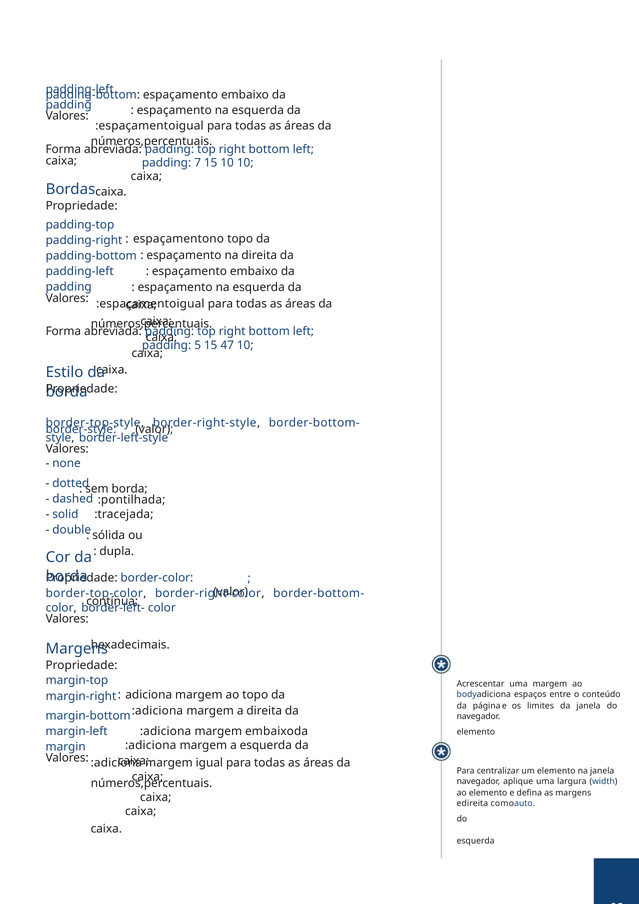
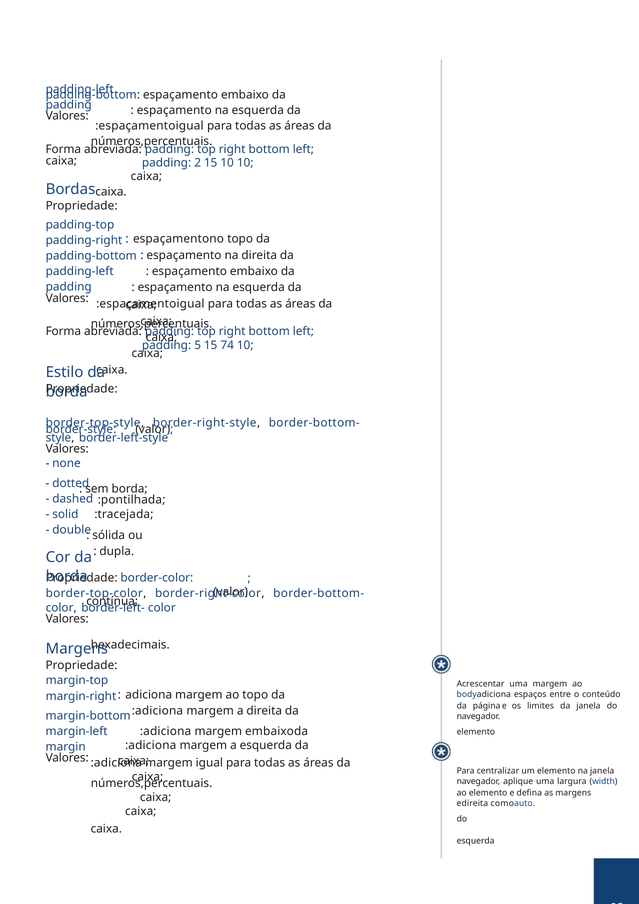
7: 7 -> 2 (198, 163)
47: 47 -> 74 (227, 345)
